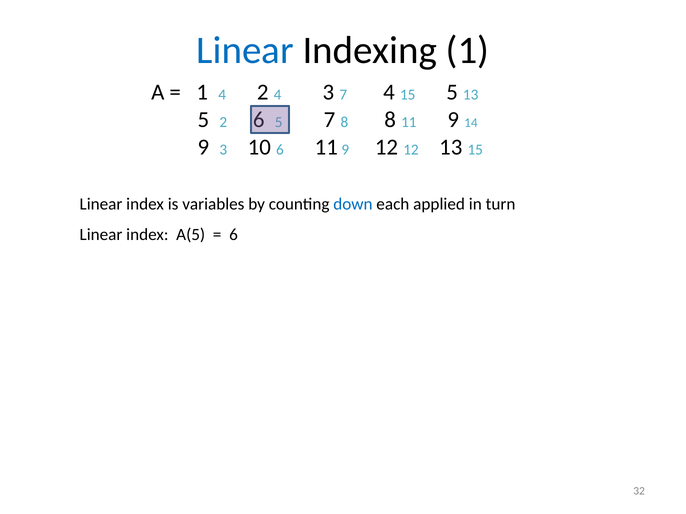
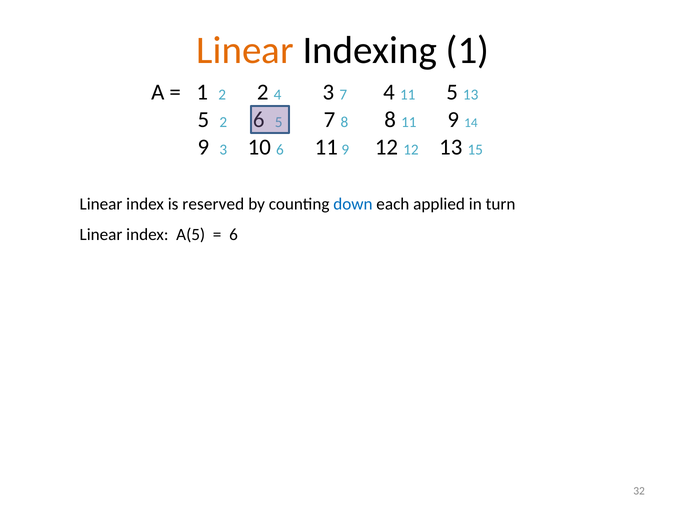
Linear colour: blue -> orange (245, 50)
1 4: 4 -> 2 (222, 95)
4 15: 15 -> 11 (408, 95)
variables: variables -> reserved (213, 204)
